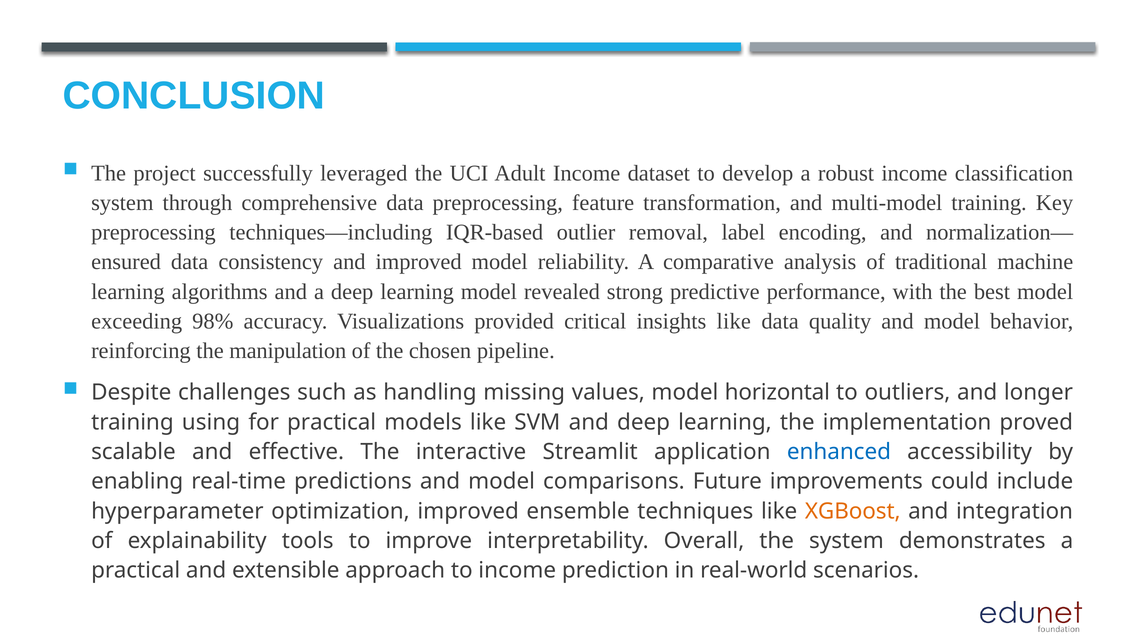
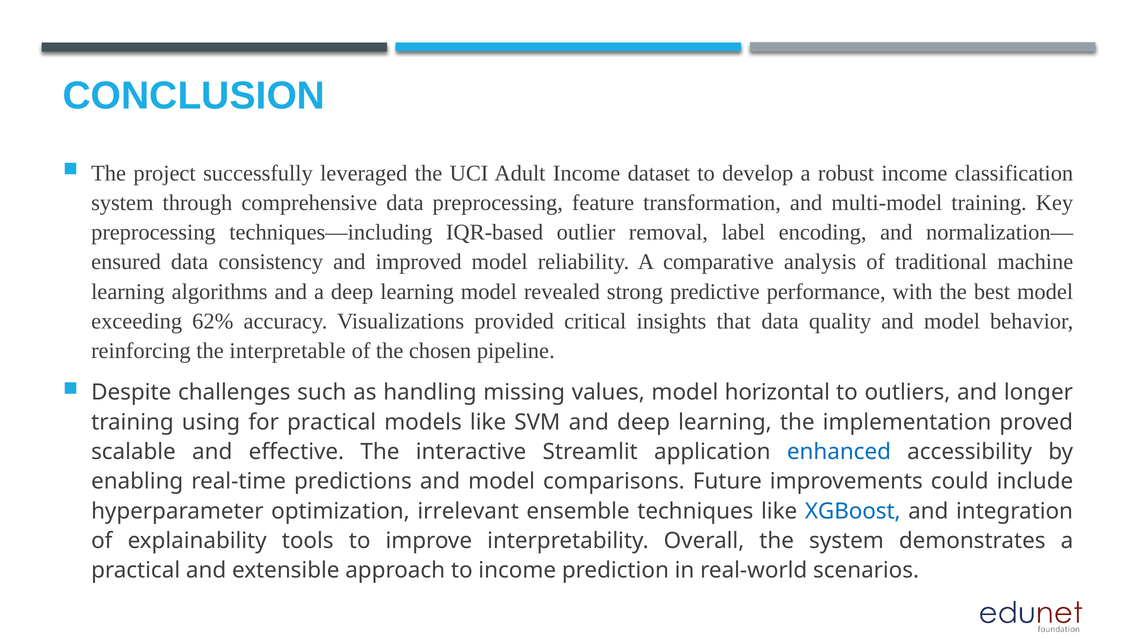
98%: 98% -> 62% (213, 322)
insights like: like -> that (734, 322)
manipulation: manipulation -> interpretable (288, 351)
optimization improved: improved -> irrelevant (468, 512)
XGBoost colour: orange -> blue (853, 512)
